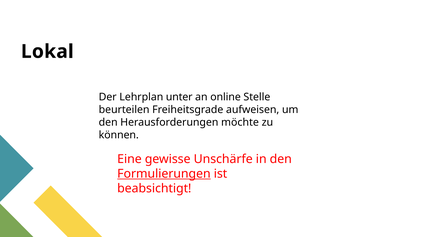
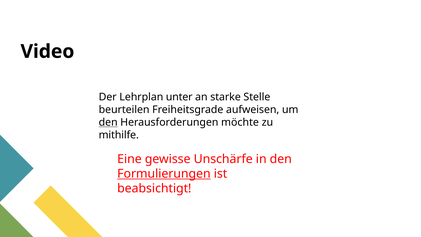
Lokal: Lokal -> Video (47, 51)
online: online -> starke (226, 97)
den underline: none -> present (108, 122)
können: können -> mithilfe (119, 135)
